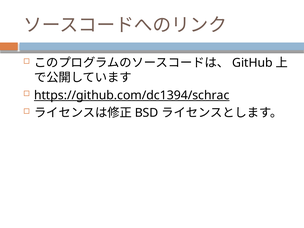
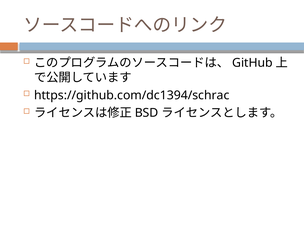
https://github.com/dc1394/schrac underline: present -> none (132, 95)
